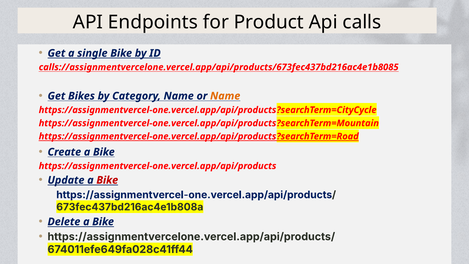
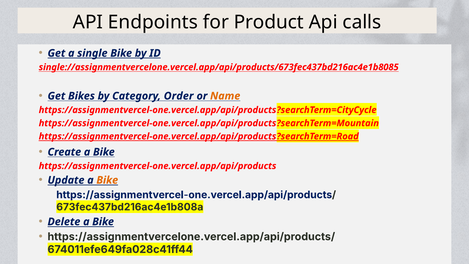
calls://assignmentvercelone.vercel.app/api/products/673fec437bd216ac4e1b8085: calls://assignmentvercelone.vercel.app/api/products/673fec437bd216ac4e1b8085 -> single://assignmentvercelone.vercel.app/api/products/673fec437bd216ac4e1b8085 (219, 67)
Category Name: Name -> Order (179, 96)
Bike colour: red -> orange (107, 180)
